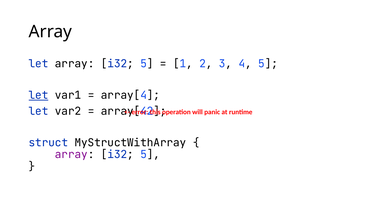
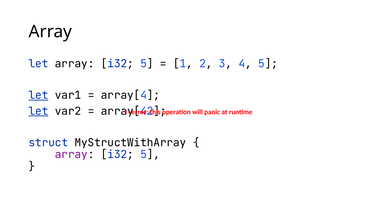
let underline: none -> present (39, 111)
